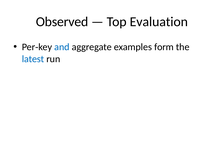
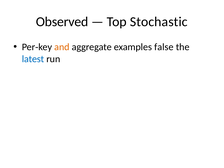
Evaluation: Evaluation -> Stochastic (159, 22)
and colour: blue -> orange (62, 47)
form: form -> false (164, 47)
